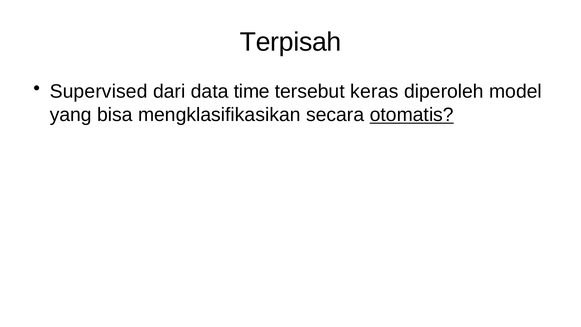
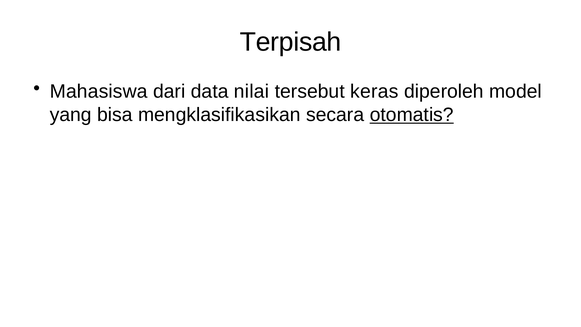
Supervised: Supervised -> Mahasiswa (99, 91)
time: time -> nilai (252, 91)
